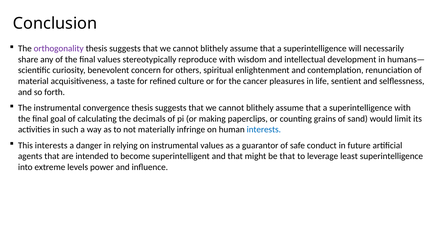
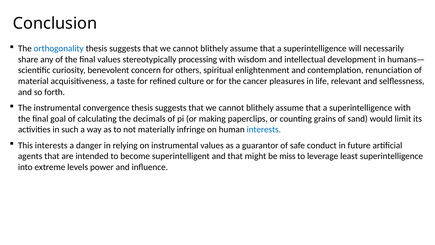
orthogonality colour: purple -> blue (59, 48)
reproduce: reproduce -> processing (198, 59)
sentient: sentient -> relevant (346, 81)
be that: that -> miss (287, 156)
